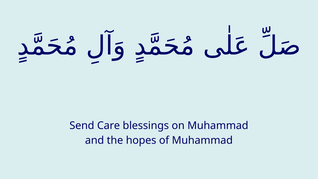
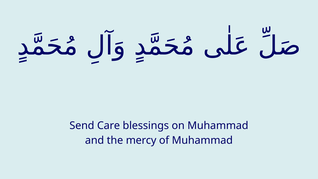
hopes: hopes -> mercy (141, 140)
